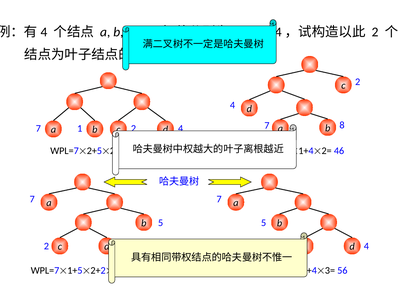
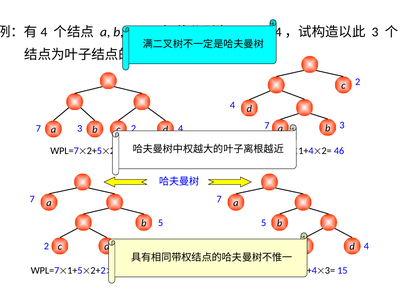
2: 2 -> 3 (375, 32)
8: 8 -> 3 (342, 125)
1: 1 -> 3 (80, 128)
56: 56 -> 15 (342, 270)
